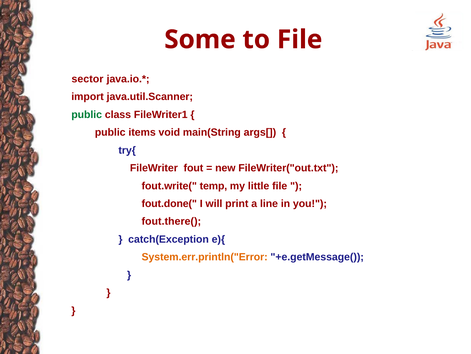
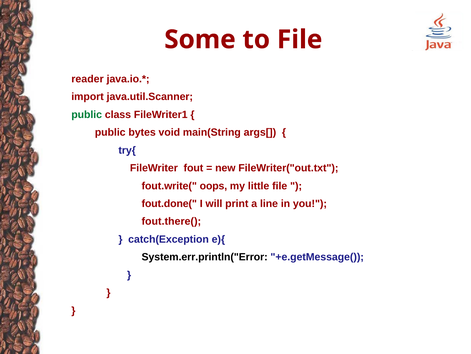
sector: sector -> reader (88, 79)
items: items -> bytes (142, 132)
temp: temp -> oops (213, 185)
System.err.println("Error colour: orange -> black (205, 257)
